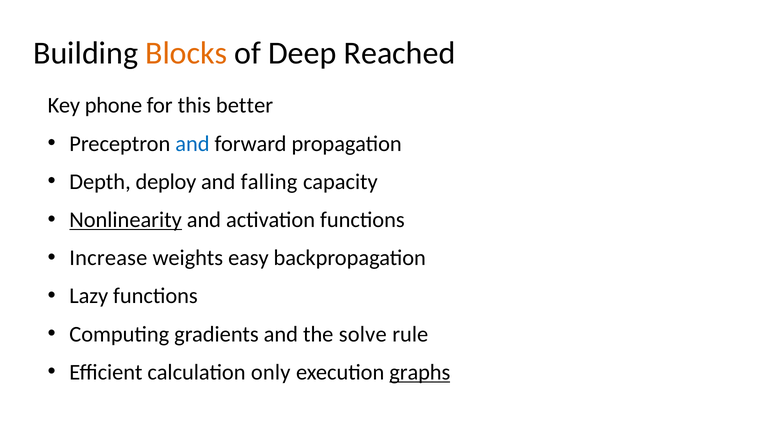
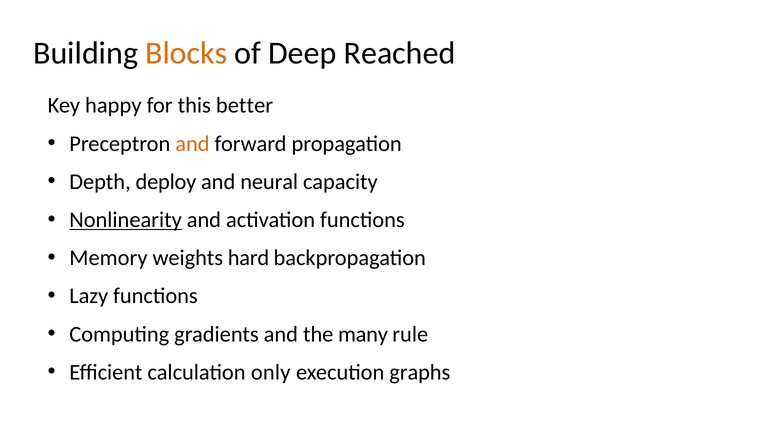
phone: phone -> happy (113, 105)
and colour: blue -> orange (192, 143)
falling: falling -> neural (269, 182)
Increase: Increase -> Memory (108, 258)
easy: easy -> hard (248, 258)
solve: solve -> many (363, 334)
graphs underline: present -> none (420, 372)
